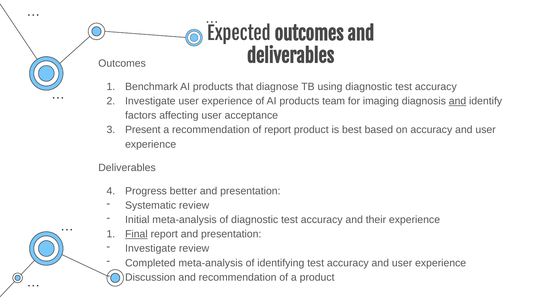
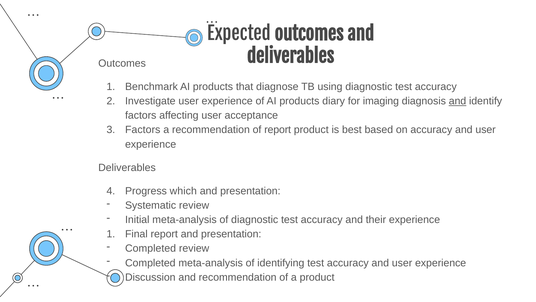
team: team -> diary (334, 101)
Present: Present -> Factors (143, 130)
better: better -> which (183, 191)
Final underline: present -> none (136, 234)
Investigate: Investigate -> Completed (151, 248)
